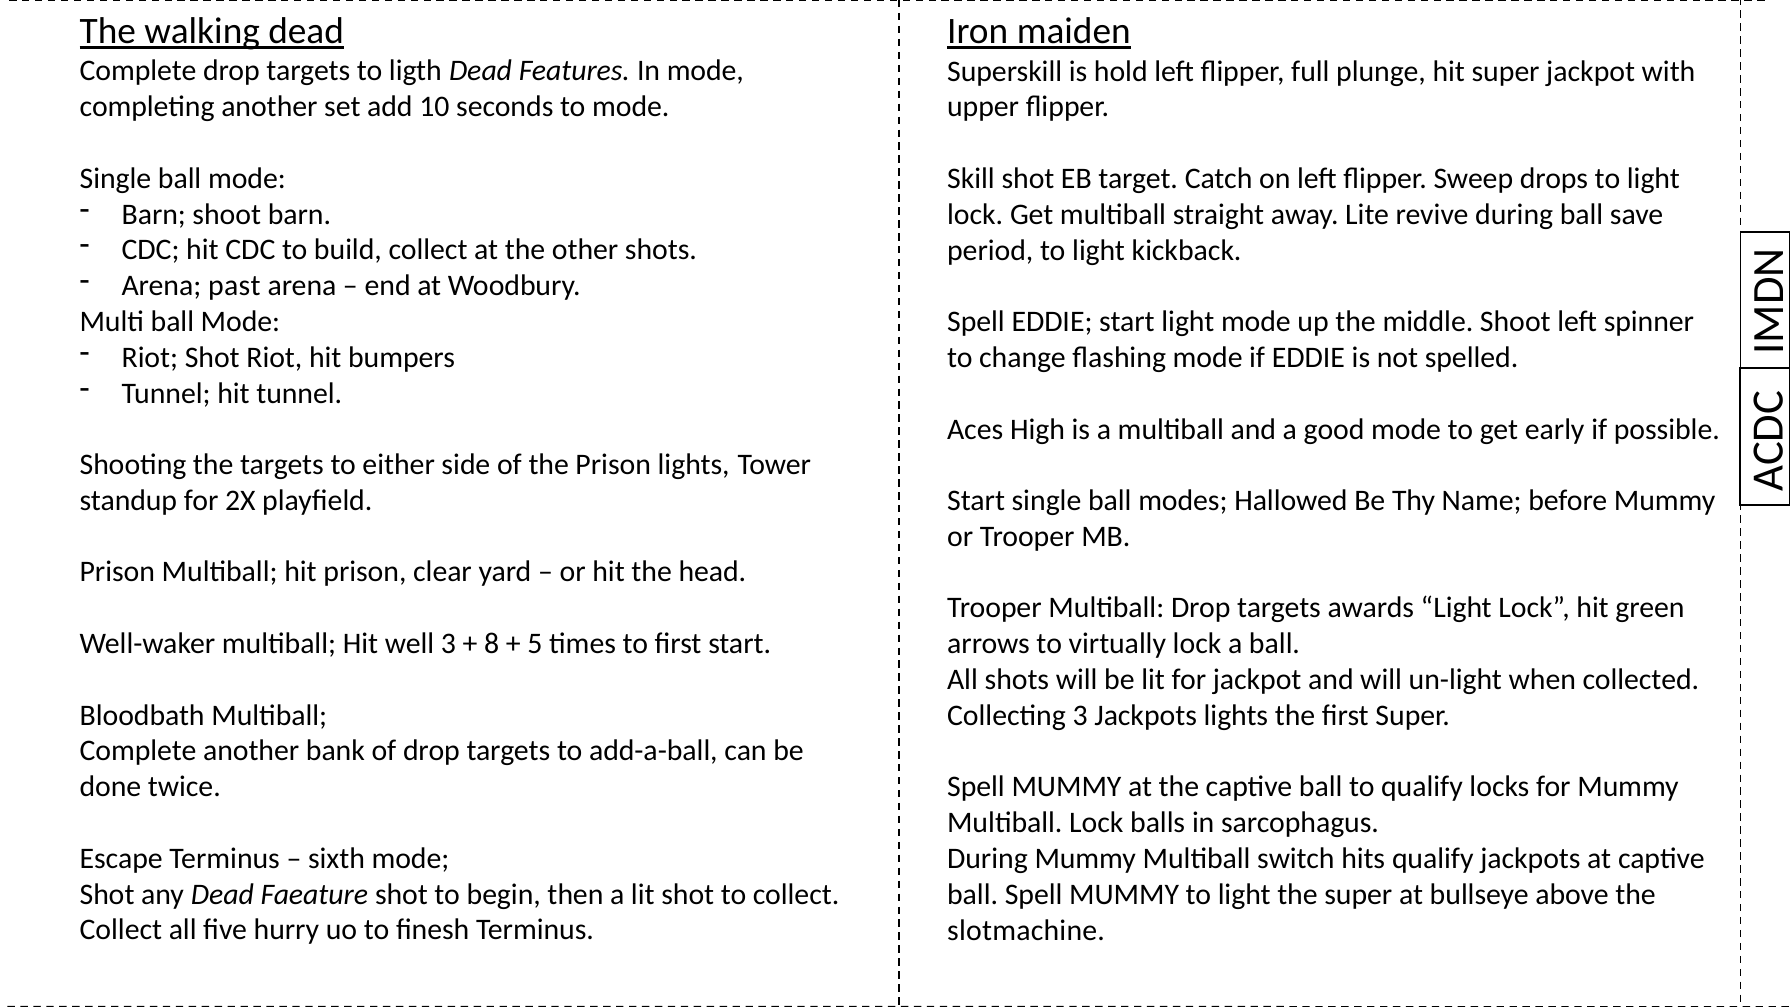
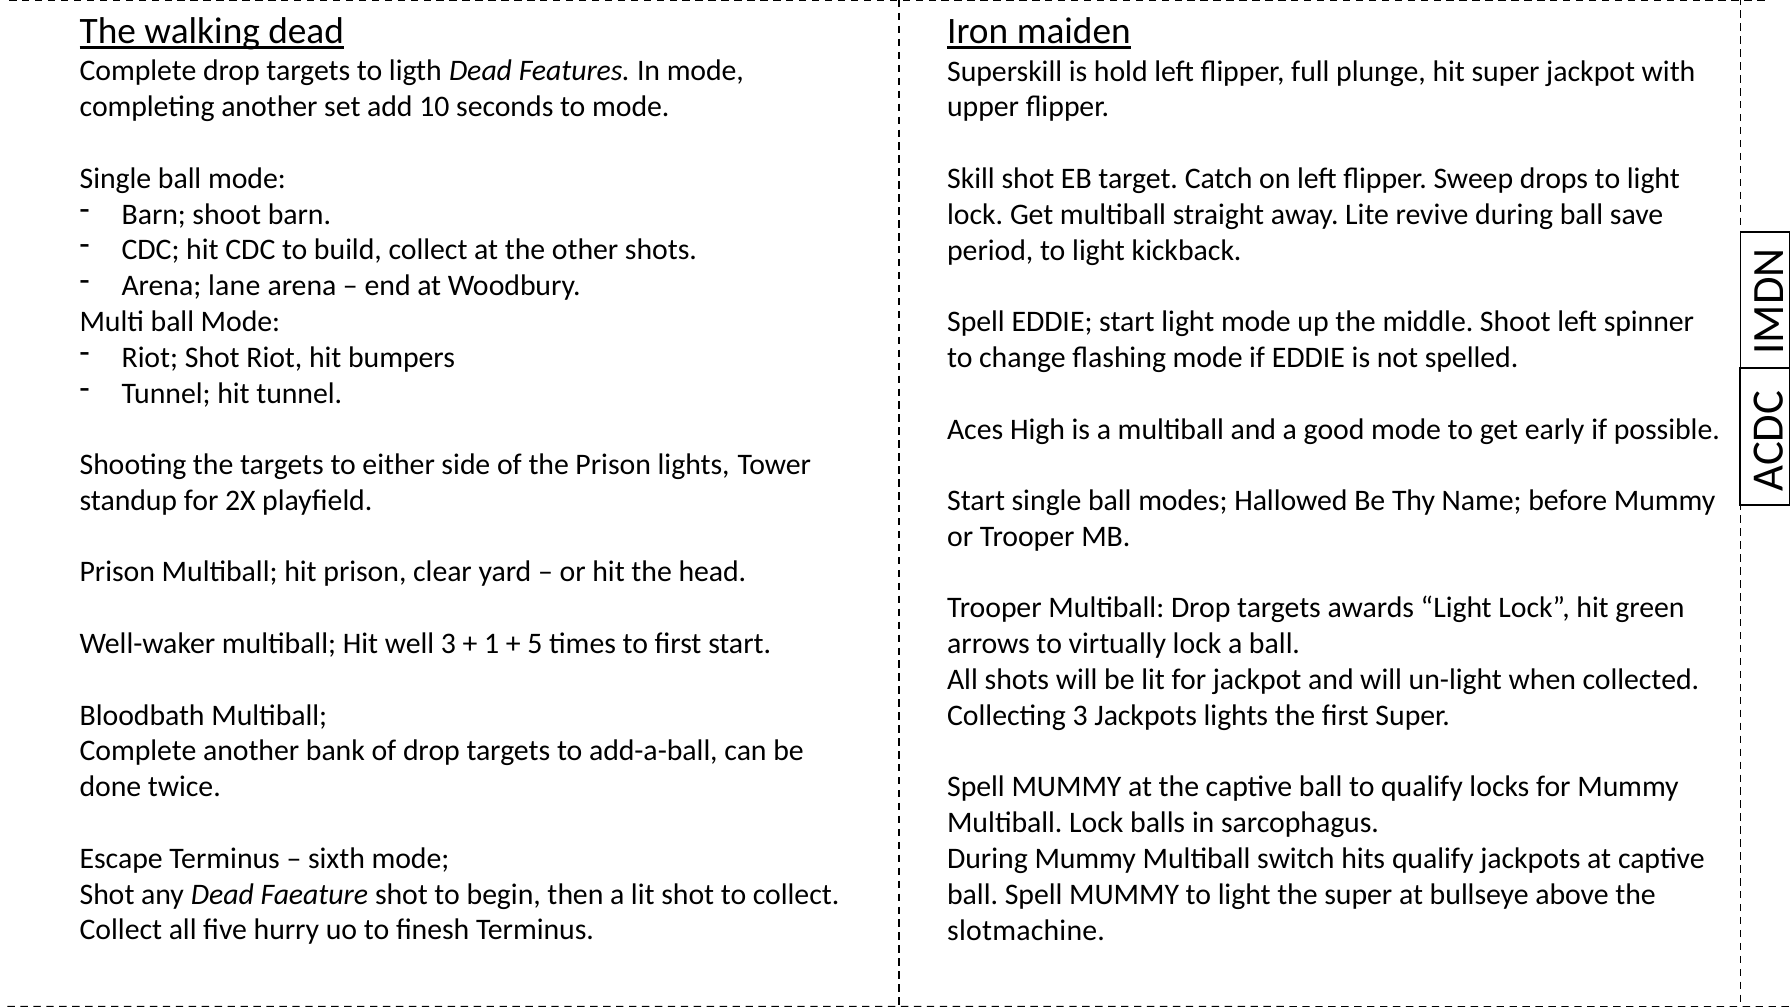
past: past -> lane (234, 286)
8: 8 -> 1 (492, 644)
